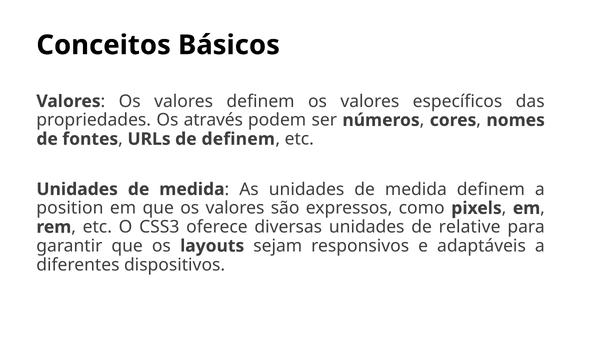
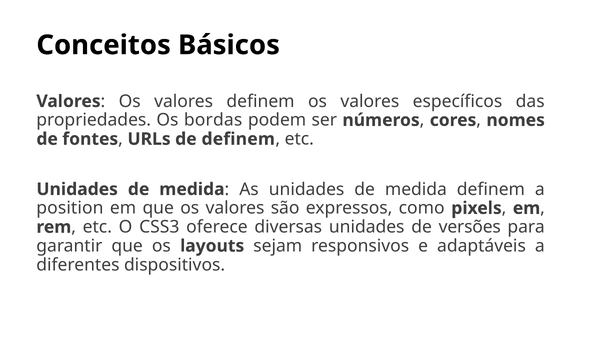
através: através -> bordas (213, 120)
relative: relative -> versões (470, 227)
